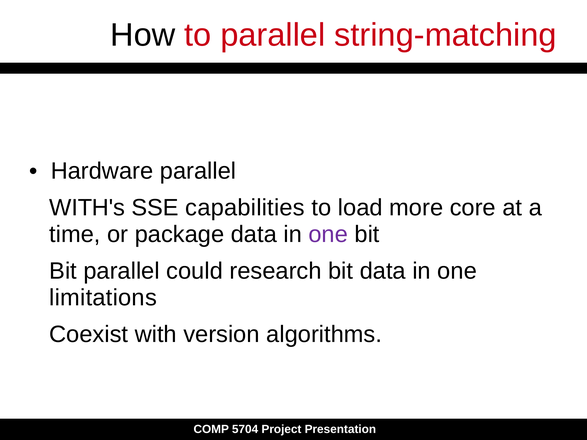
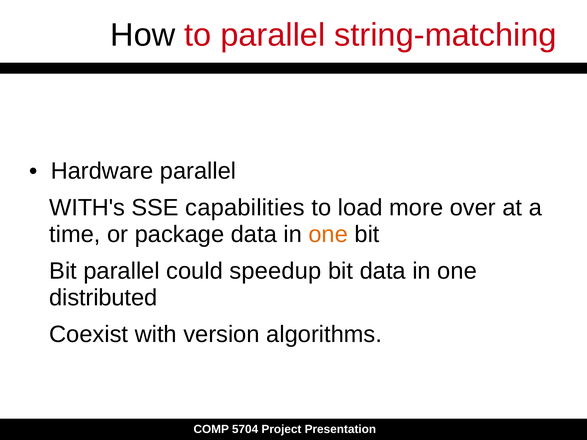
core: core -> over (473, 208)
one colour: purple -> orange (328, 234)
research: research -> speedup (275, 271)
limitations: limitations -> distributed (103, 298)
